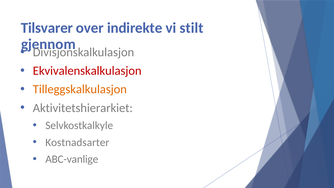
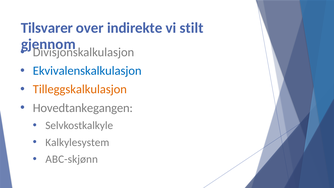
Ekvivalenskalkulasjon colour: red -> blue (87, 71)
Aktivitetshierarkiet: Aktivitetshierarkiet -> Hovedtankegangen (83, 108)
Kostnadsarter: Kostnadsarter -> Kalkylesystem (77, 142)
ABC-vanlige: ABC-vanlige -> ABC-skjønn (72, 159)
